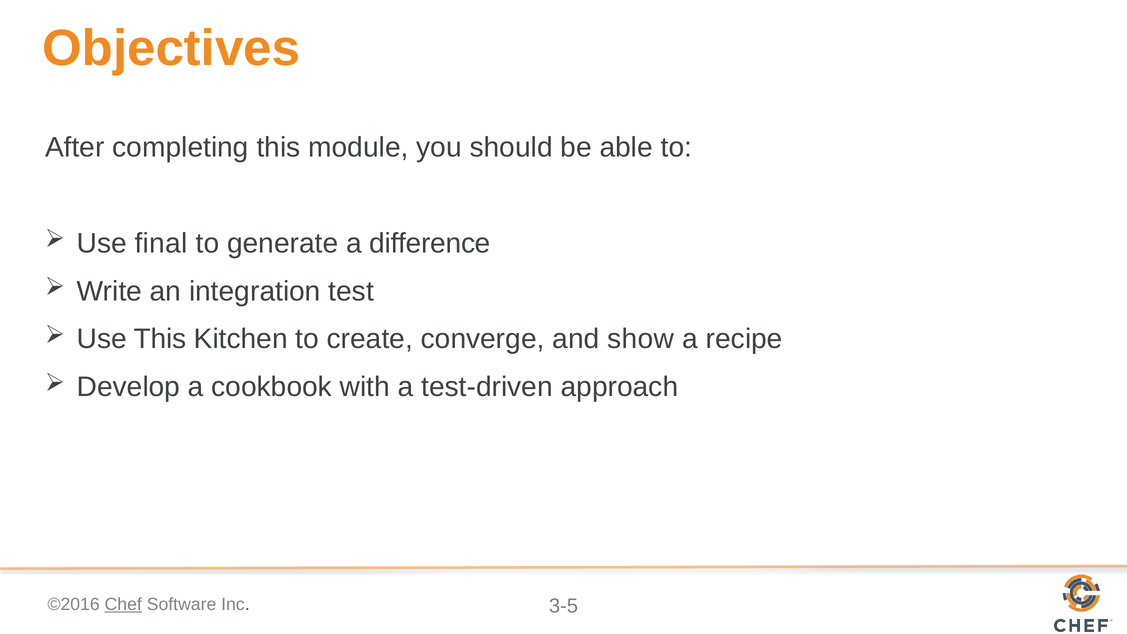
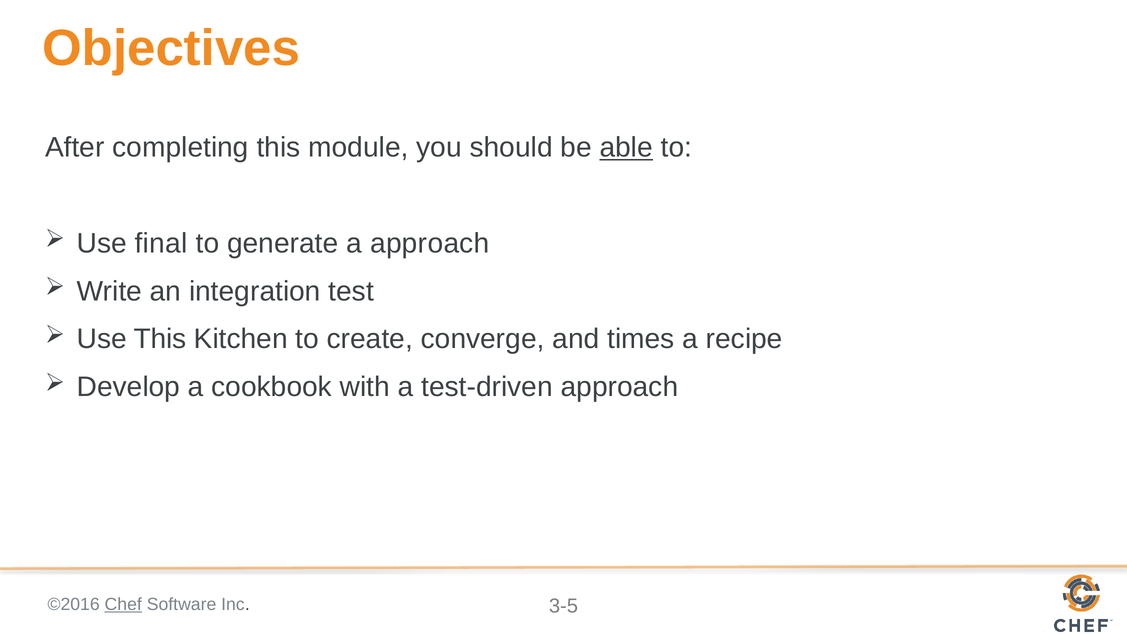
able underline: none -> present (626, 148)
a difference: difference -> approach (430, 243)
show: show -> times (641, 339)
